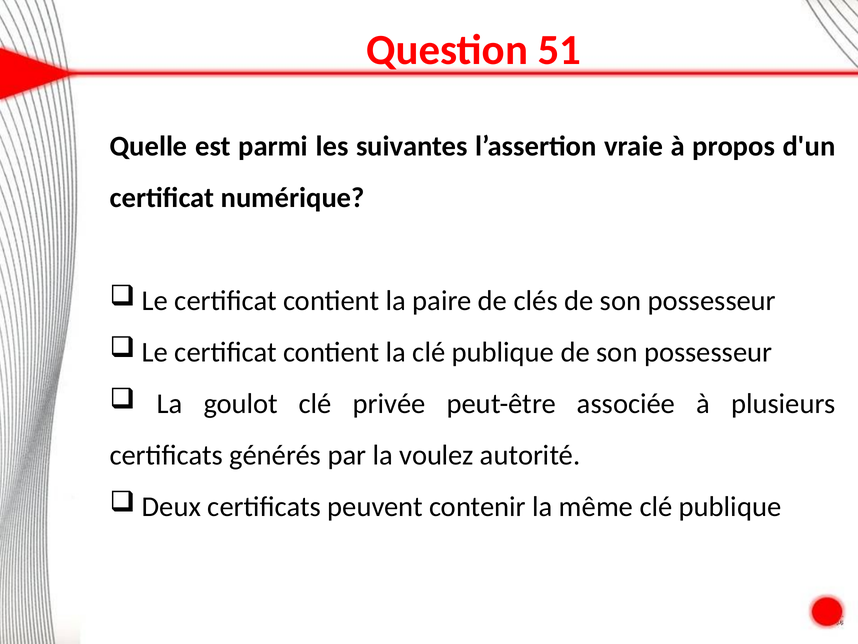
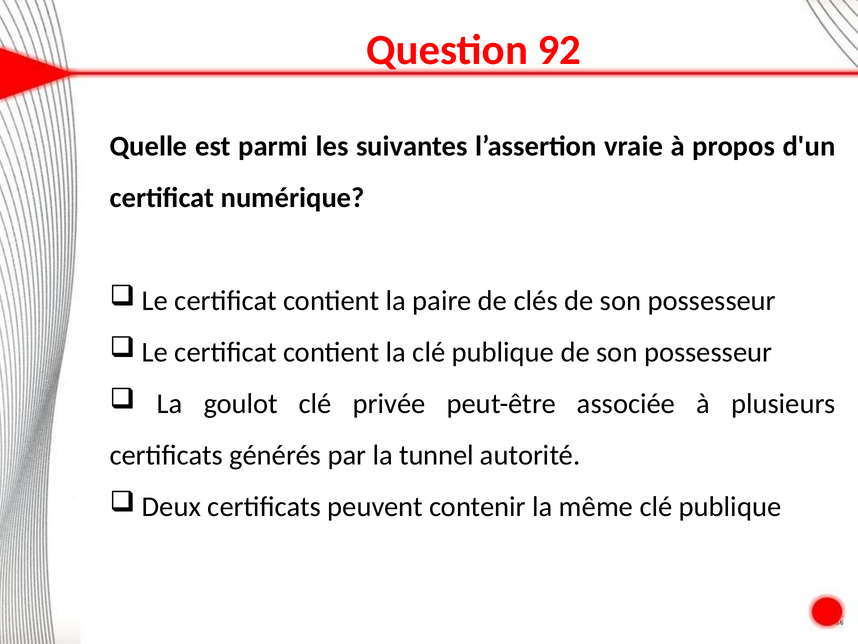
51: 51 -> 92 (559, 50)
voulez: voulez -> tunnel (437, 455)
